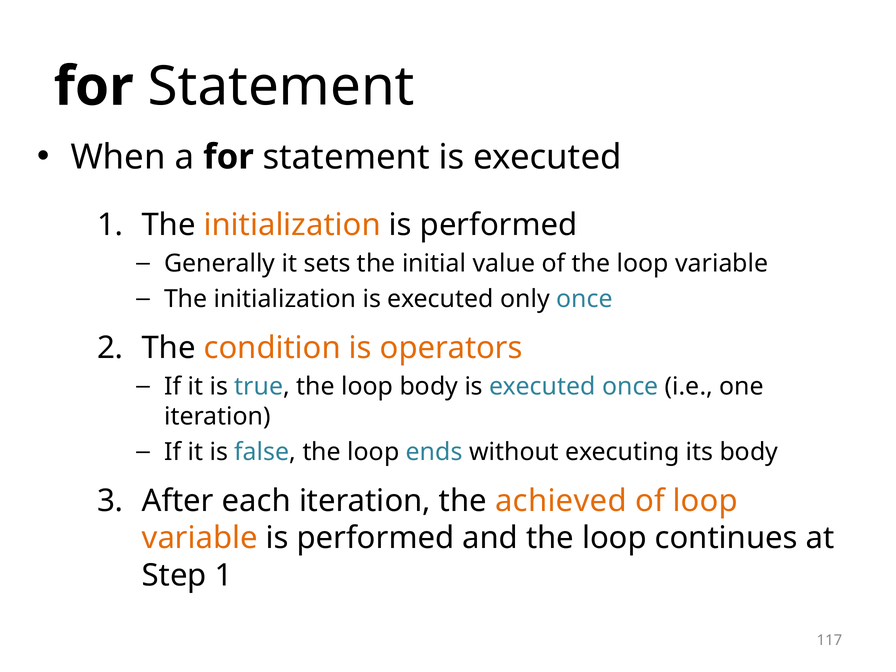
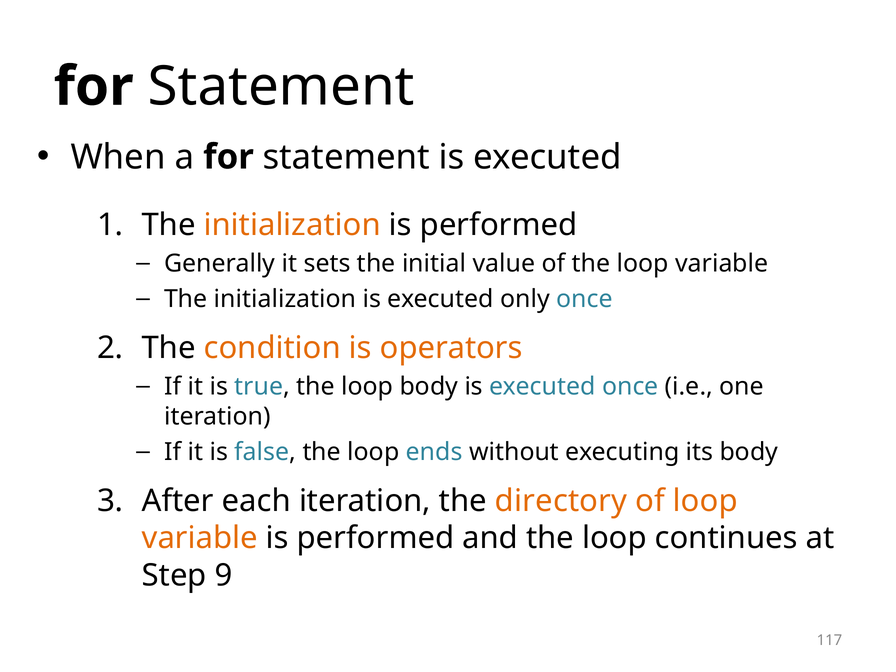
achieved: achieved -> directory (561, 501)
Step 1: 1 -> 9 (224, 576)
